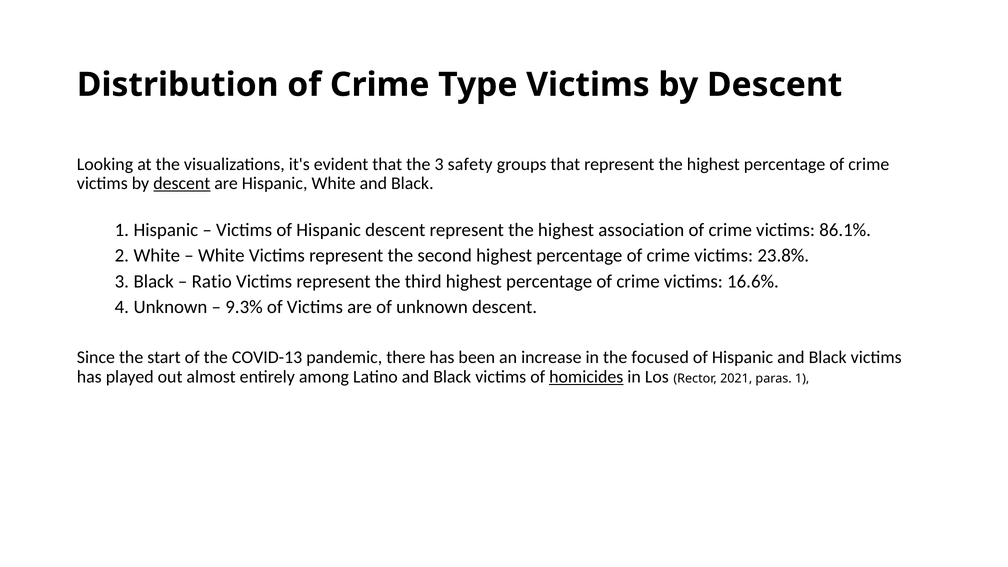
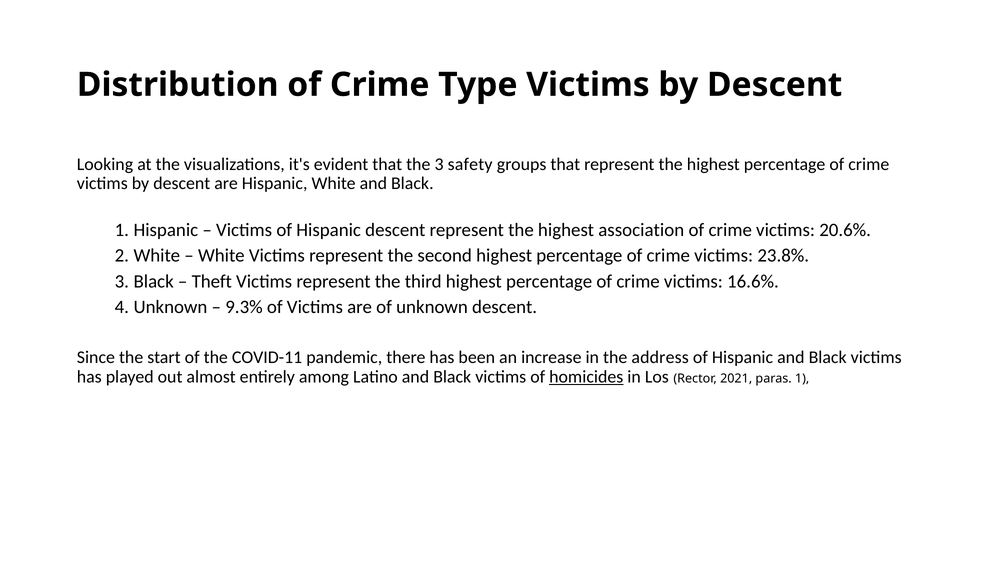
descent underline: present -> none (182, 184)
86.1%: 86.1% -> 20.6% (845, 230)
Ratio: Ratio -> Theft (212, 281)
COVID-13: COVID-13 -> COVID-11 (267, 357)
focused: focused -> address (660, 357)
